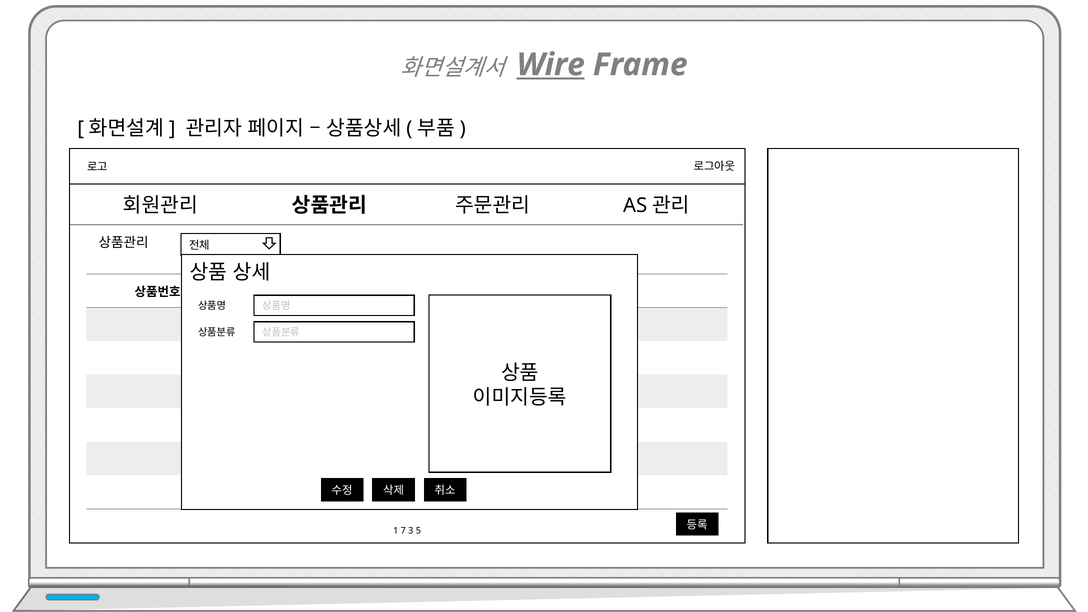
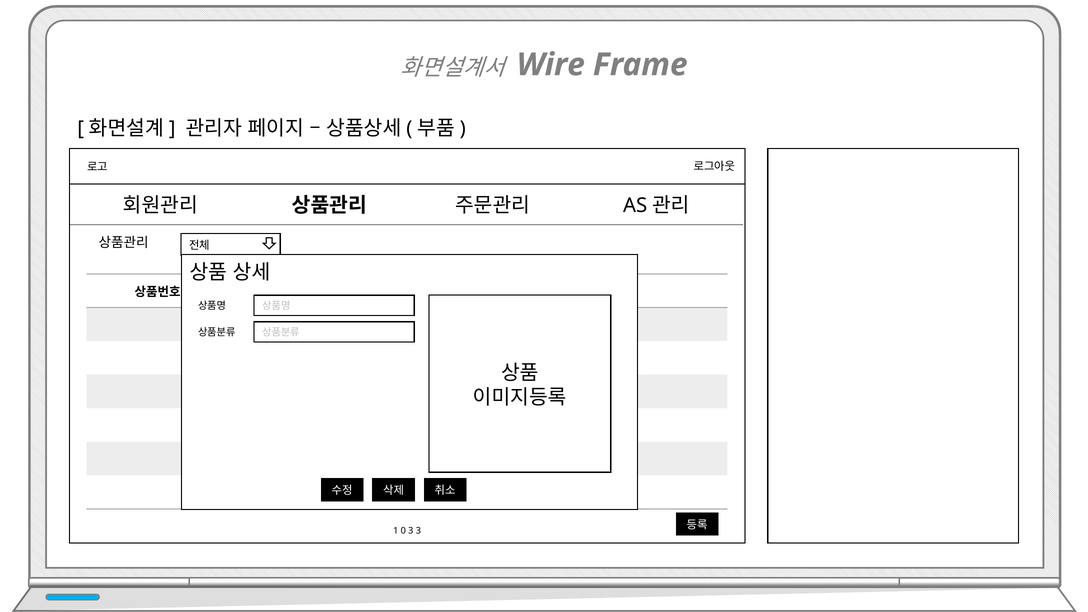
Wire underline: present -> none (551, 65)
7: 7 -> 0 (403, 531)
3 5: 5 -> 3 (418, 531)
